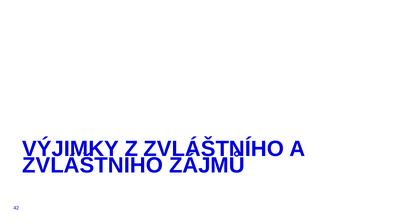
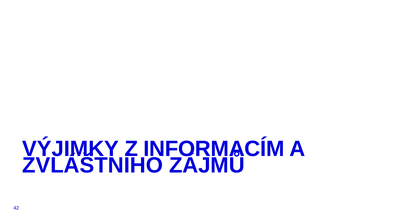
Z ZVLÁŠTNÍHO: ZVLÁŠTNÍHO -> INFORMACÍM (214, 148)
